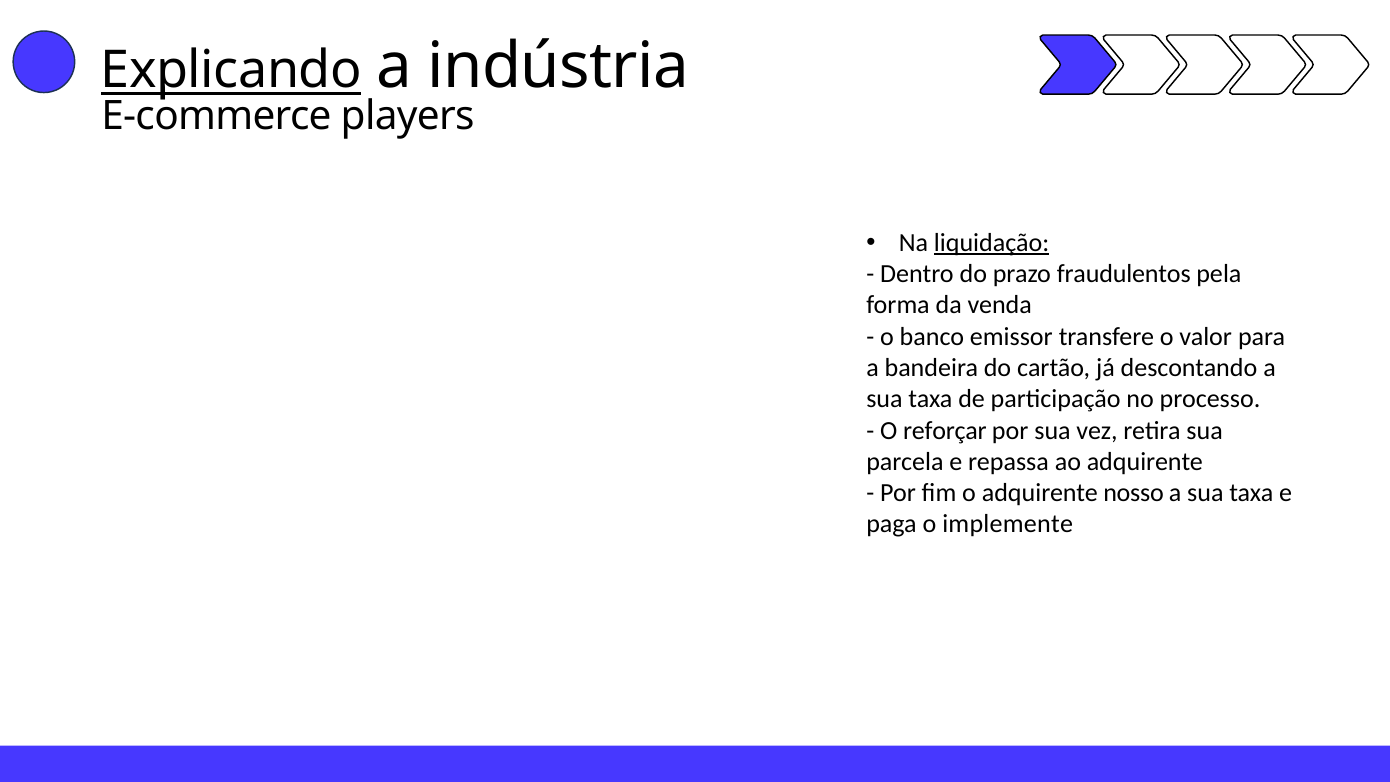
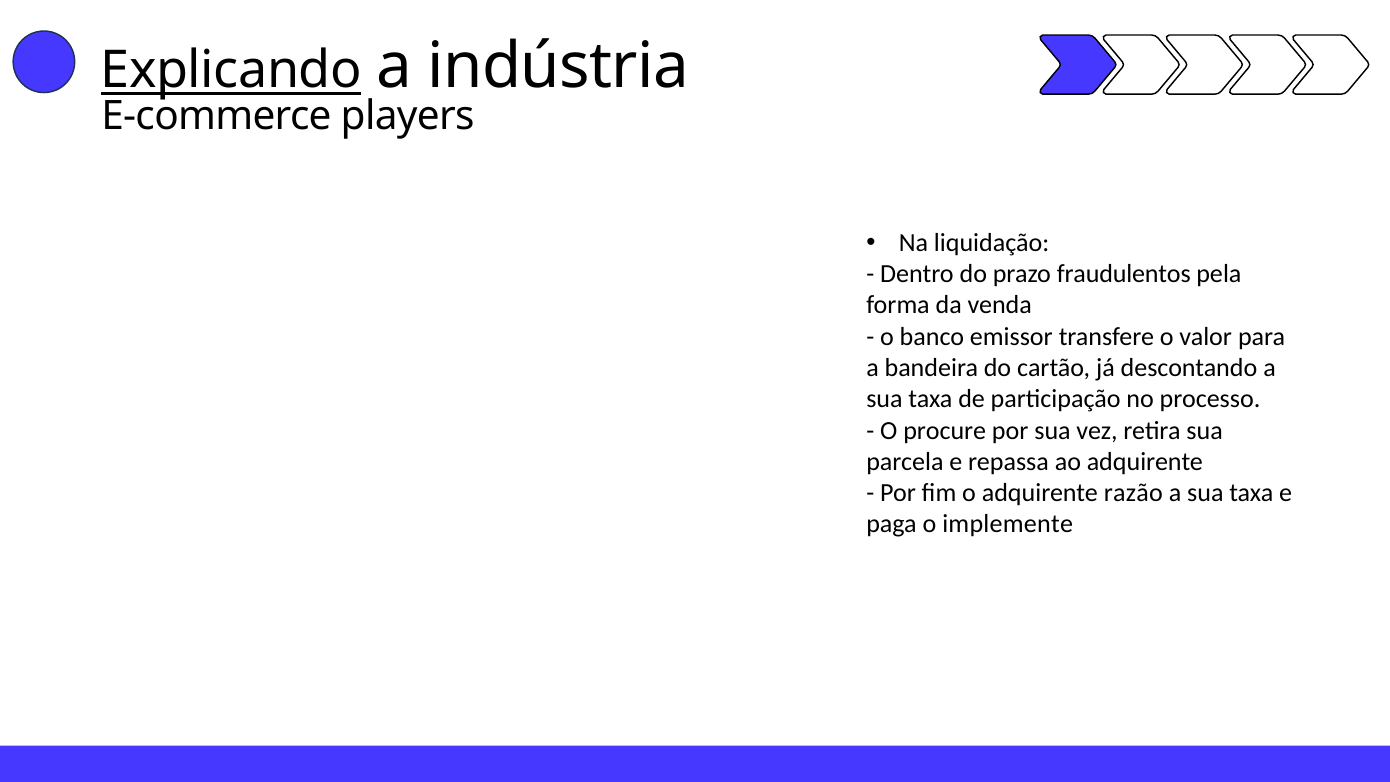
liquidação underline: present -> none (992, 243)
reforçar: reforçar -> procure (945, 430)
nosso: nosso -> razão (1133, 493)
